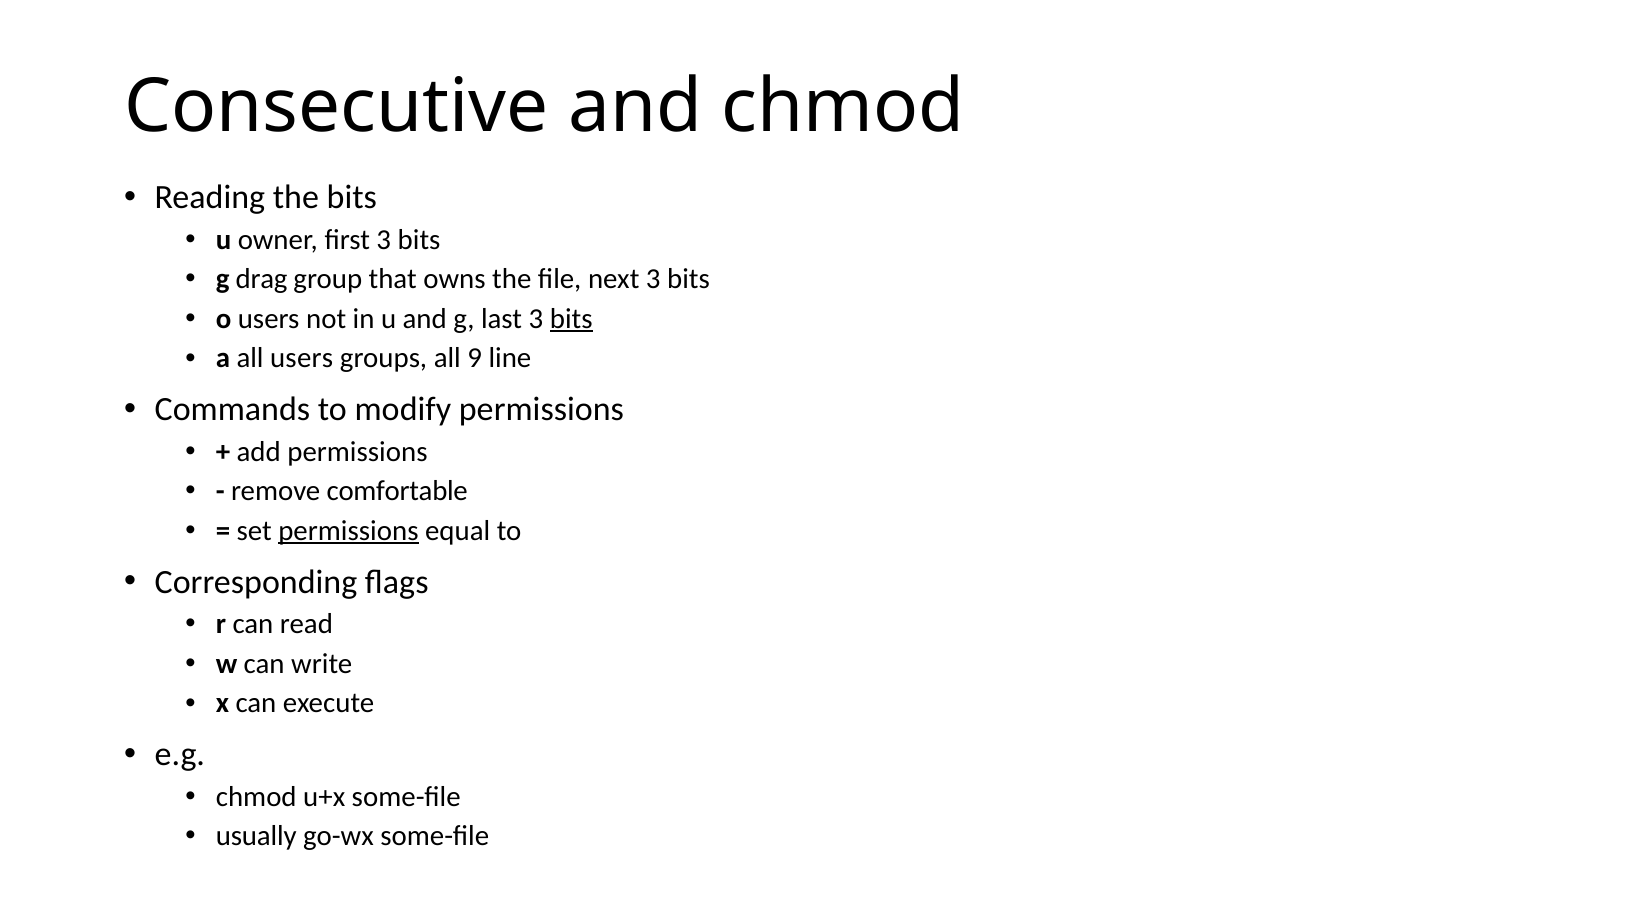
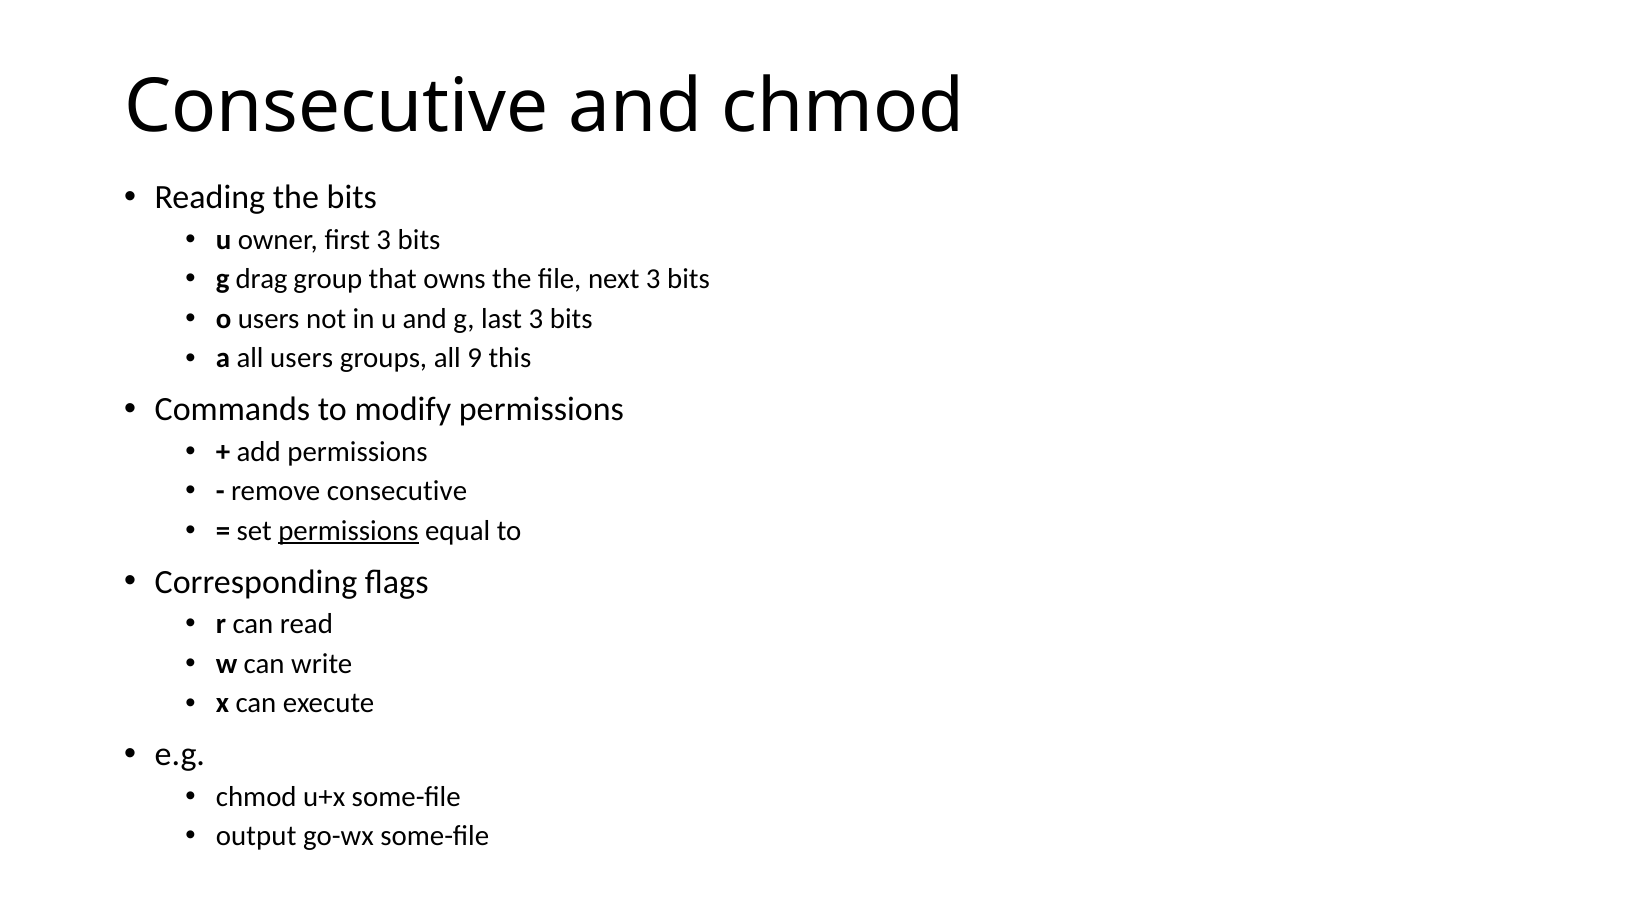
bits underline: present -> none (571, 319)
line: line -> this (510, 359)
remove comfortable: comfortable -> consecutive (397, 491)
usually: usually -> output (256, 837)
